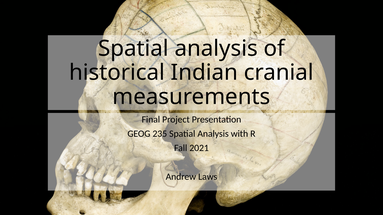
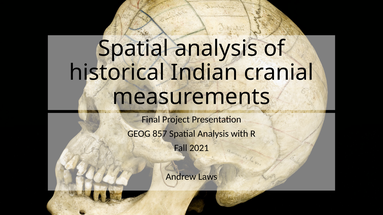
235: 235 -> 857 (160, 134)
